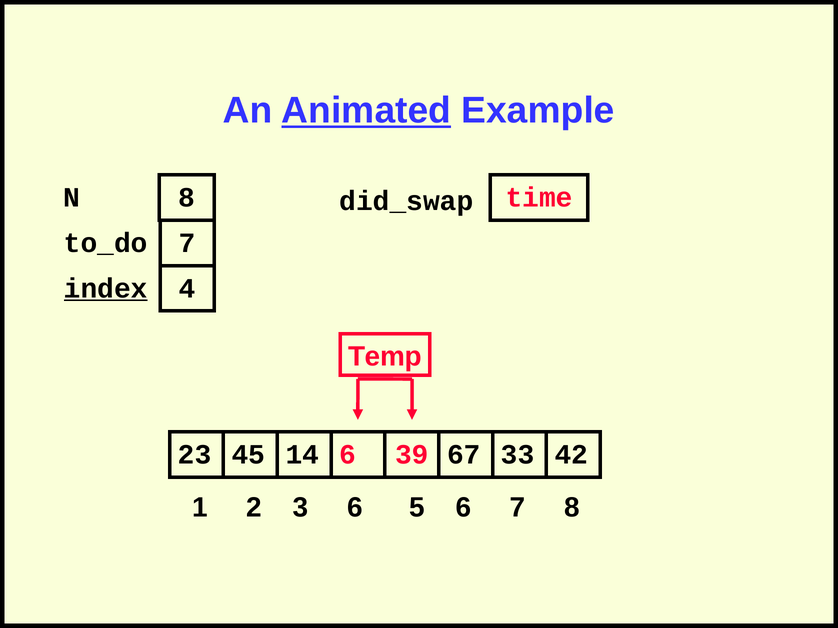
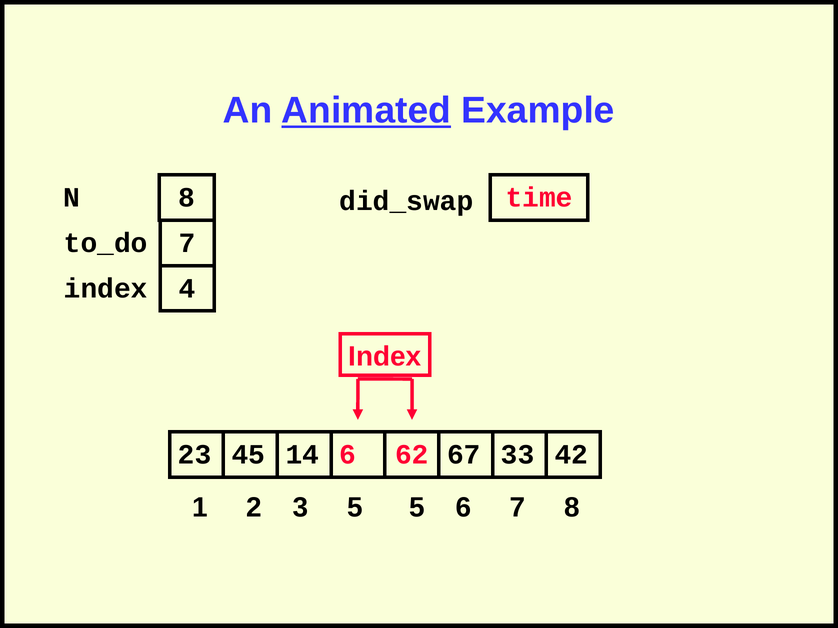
index underline: present -> none (106, 289)
Temp: Temp -> Index (385, 357)
39: 39 -> 62 (412, 455)
3 6: 6 -> 5 (355, 508)
